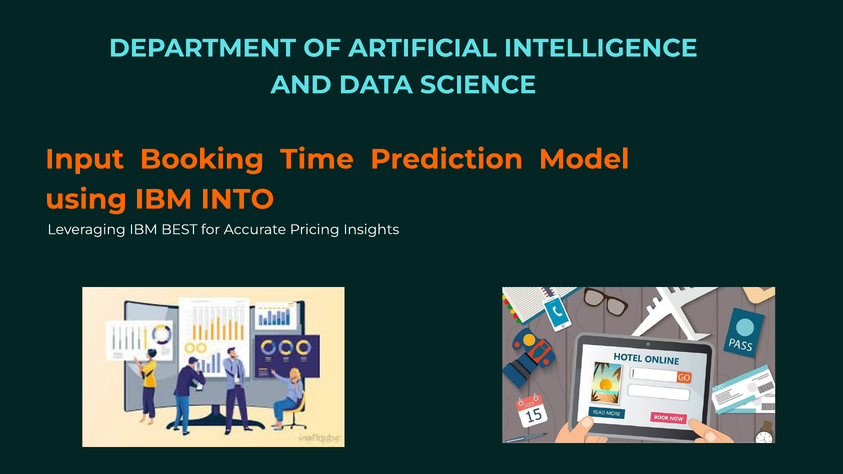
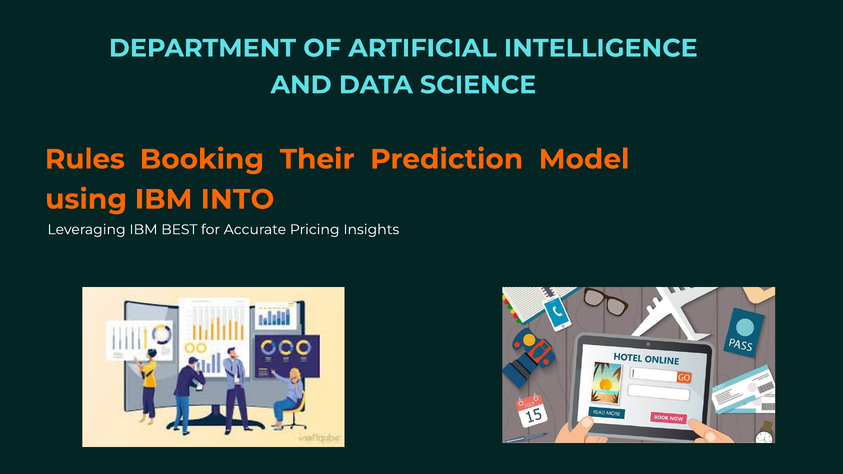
Input: Input -> Rules (85, 159)
Time: Time -> Their (317, 159)
